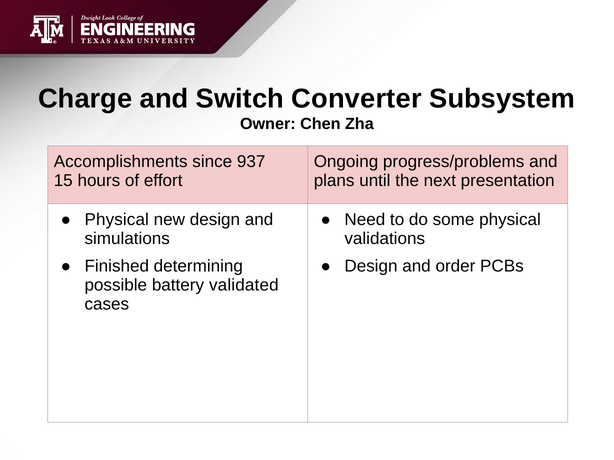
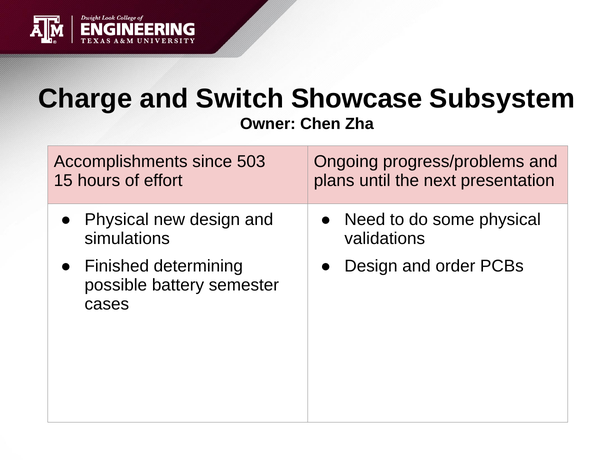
Converter: Converter -> Showcase (357, 99)
937: 937 -> 503 (251, 162)
validated: validated -> semester (244, 285)
